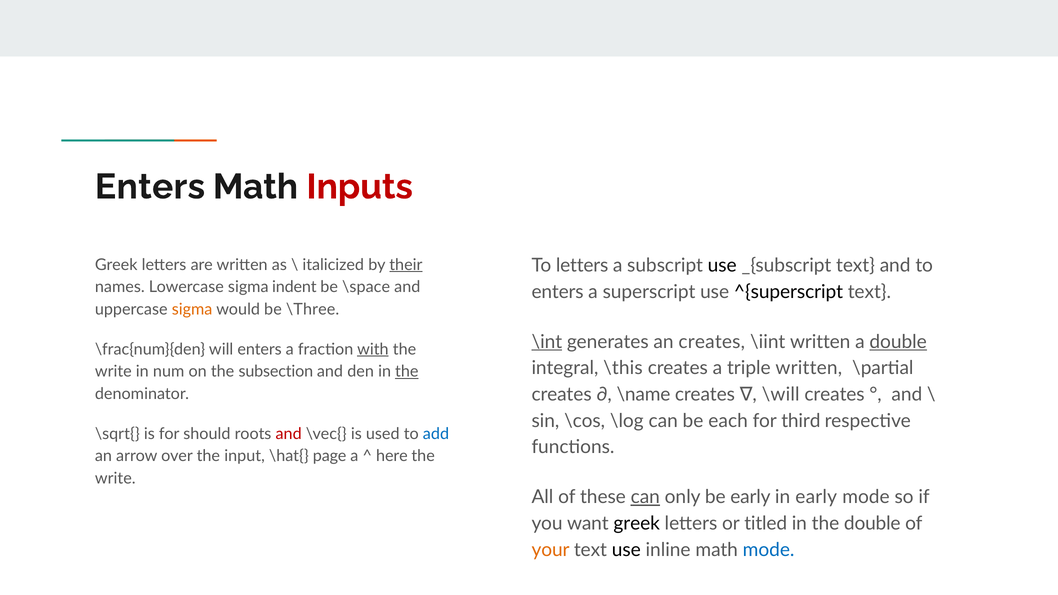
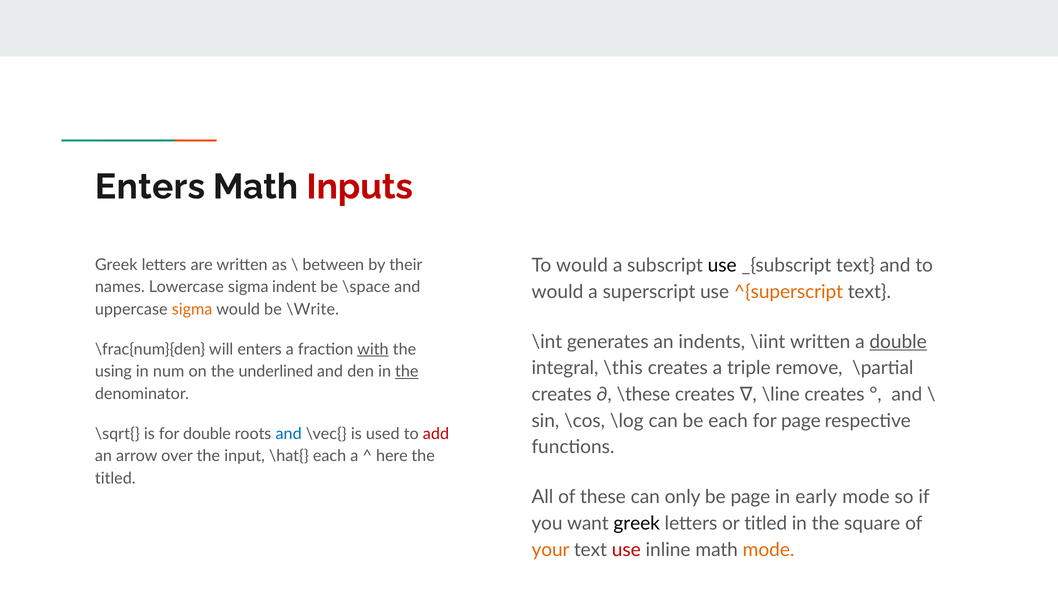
letters: letters -> would (582, 266)
italicized: italicized -> between (333, 265)
their underline: present -> none (406, 265)
enters: enters -> would (558, 292)
^{superscript colour: black -> orange (789, 292)
\Three: \Three -> \Write (313, 309)
\int underline: present -> none (547, 342)
an creates: creates -> indents (712, 342)
triple written: written -> remove (809, 368)
write: write -> using (113, 372)
subsection: subsection -> underlined (276, 372)
\name: \name -> \these (643, 395)
\will: \will -> \line (781, 395)
for third: third -> page (801, 421)
for should: should -> double (207, 434)
and colour: red -> blue (289, 434)
add colour: blue -> red (436, 434)
\hat{ page: page -> each (330, 456)
write: write -> titled (115, 478)
can underline: present -> none (645, 497)
be early: early -> page (750, 497)
the double: double -> square (872, 524)
use colour: black -> red (626, 550)
mode colour: blue -> orange (769, 550)
